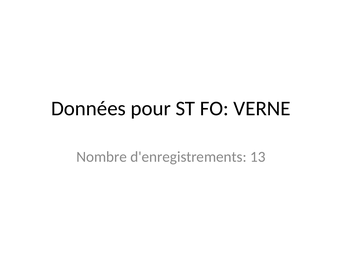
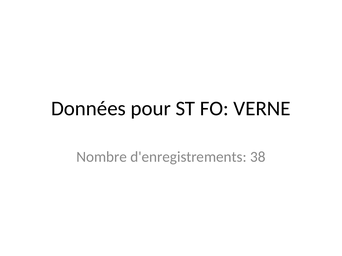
13: 13 -> 38 (258, 157)
